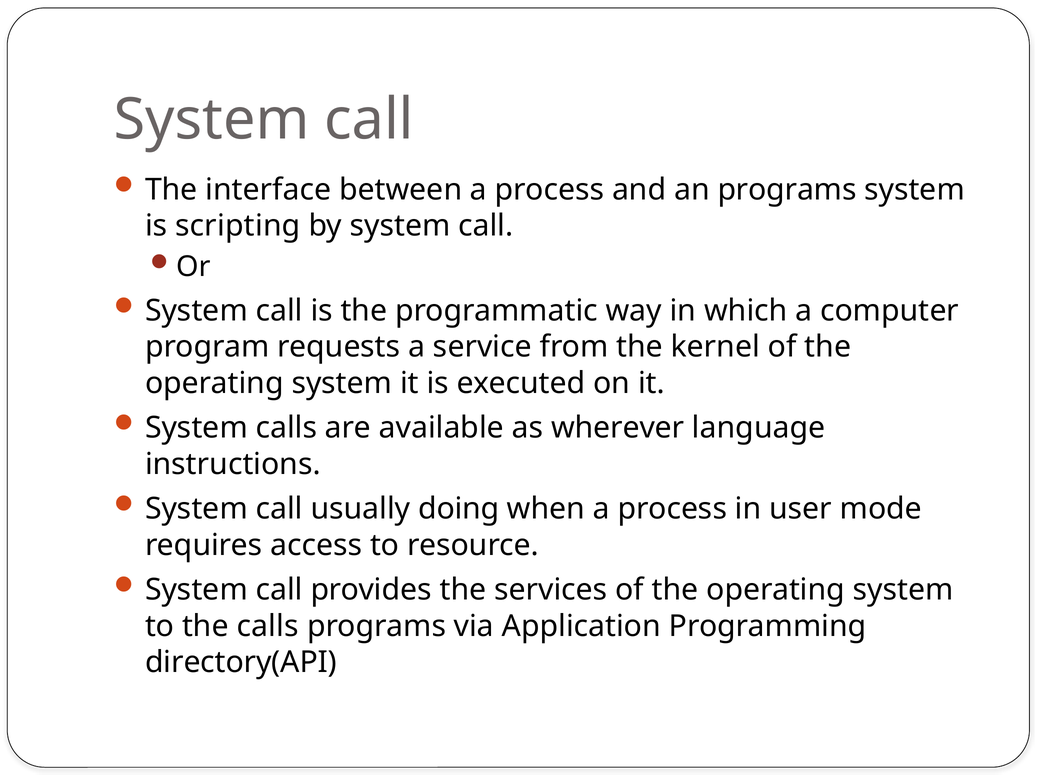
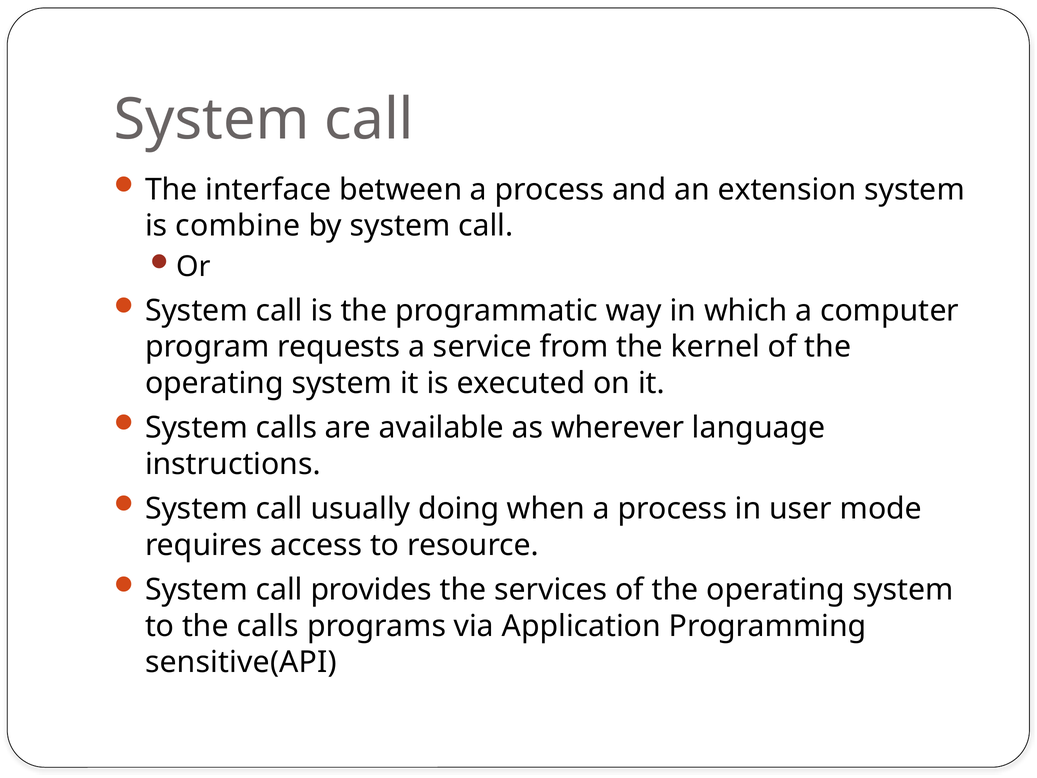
an programs: programs -> extension (787, 190)
scripting: scripting -> combine (238, 226)
directory(API: directory(API -> sensitive(API (241, 662)
